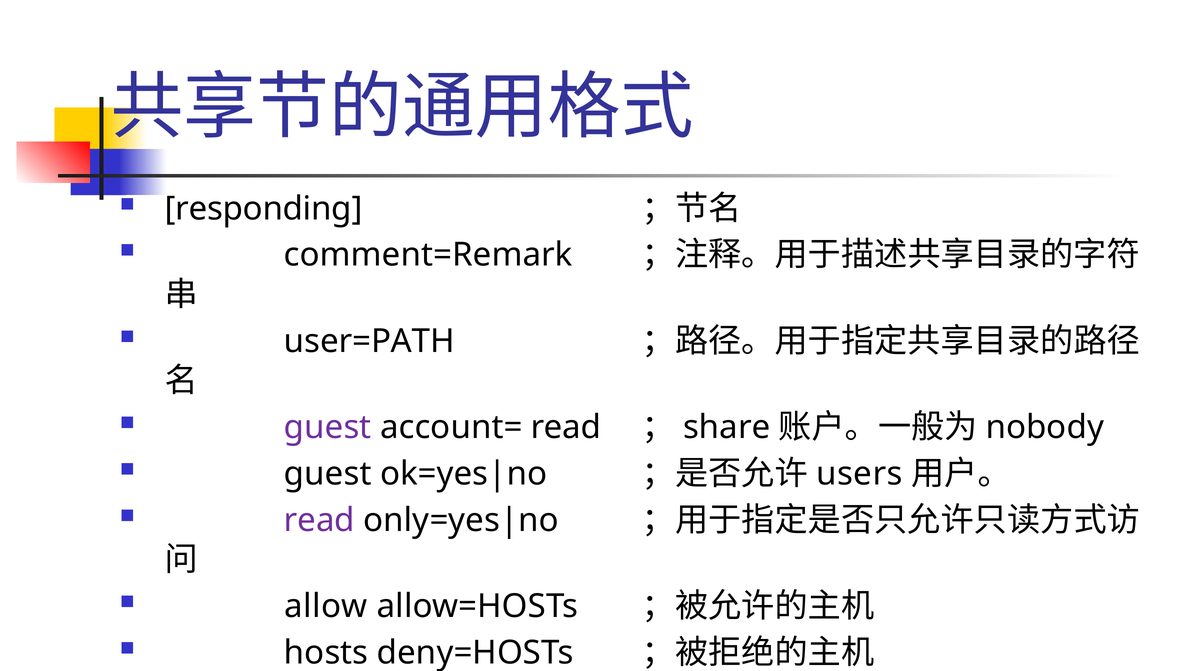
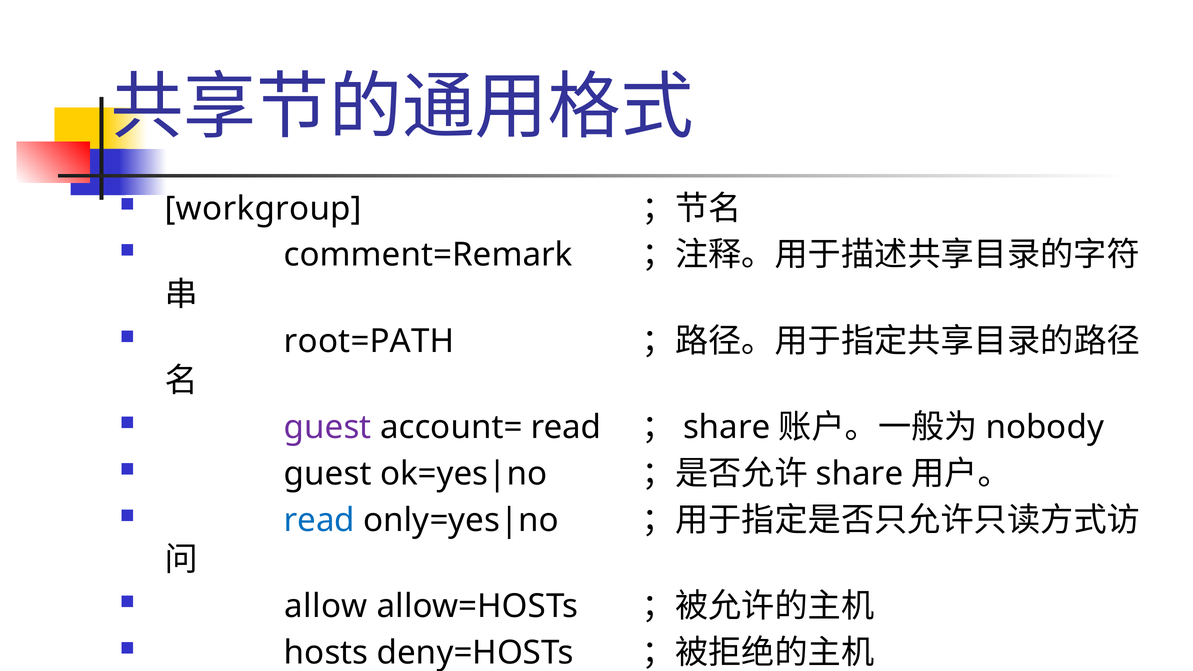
responding: responding -> workgroup (263, 209)
user=PATH: user=PATH -> root=PATH (369, 341)
users: users -> share (860, 474)
read colour: purple -> blue (319, 520)
